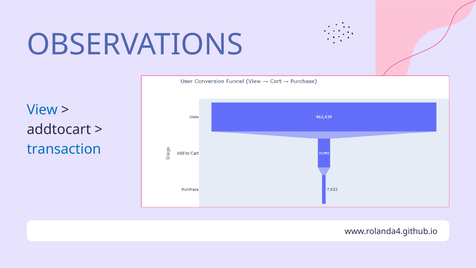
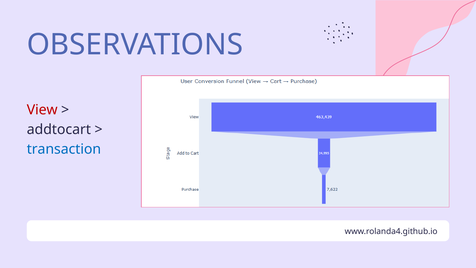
View colour: blue -> red (42, 110)
